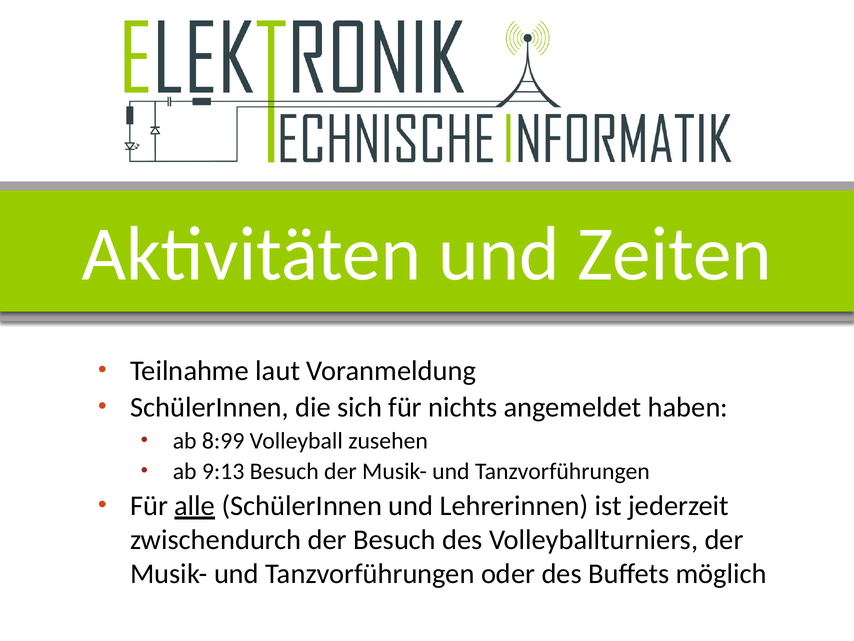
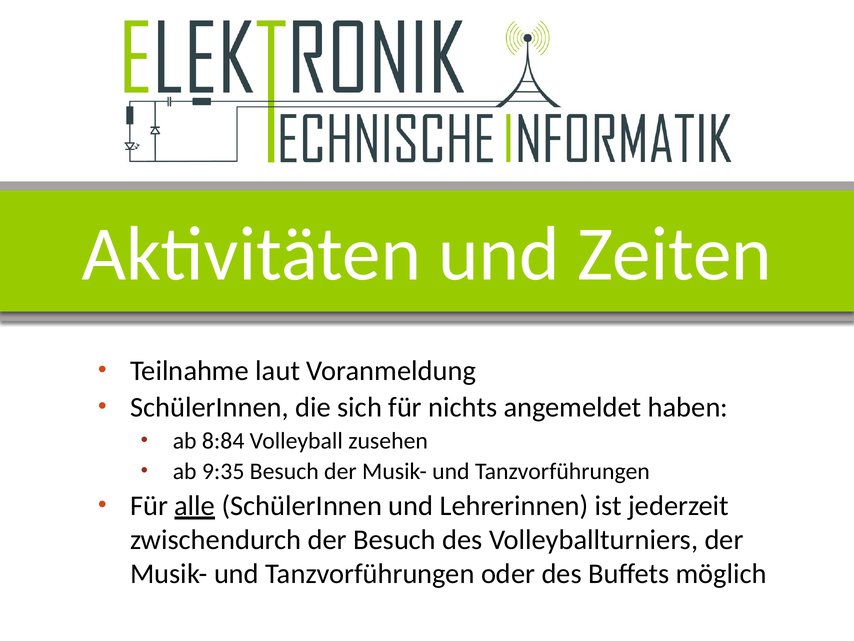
8:99: 8:99 -> 8:84 (223, 440)
9:13: 9:13 -> 9:35 (223, 471)
